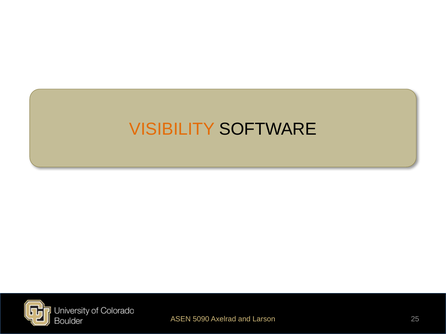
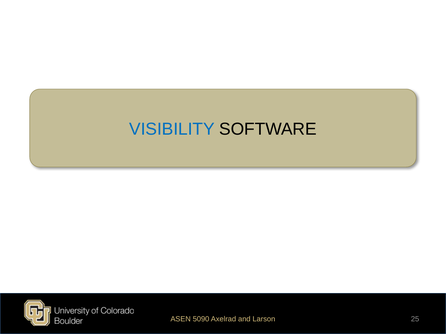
VISIBILITY colour: orange -> blue (172, 129)
